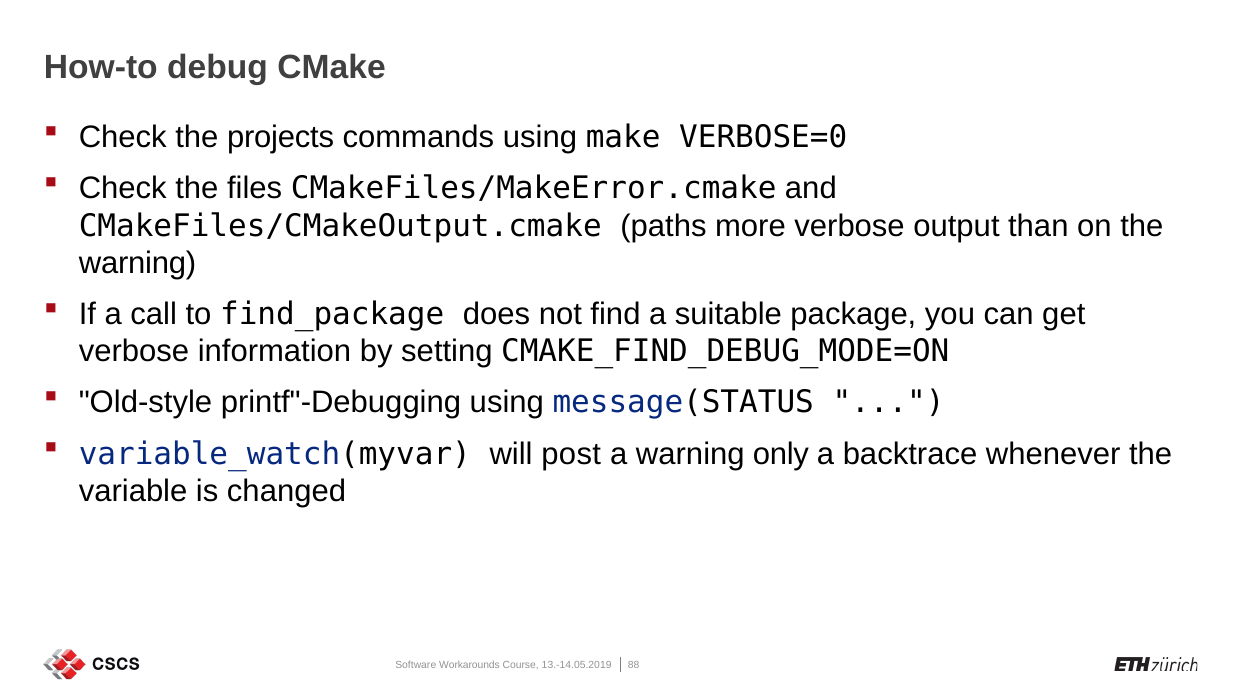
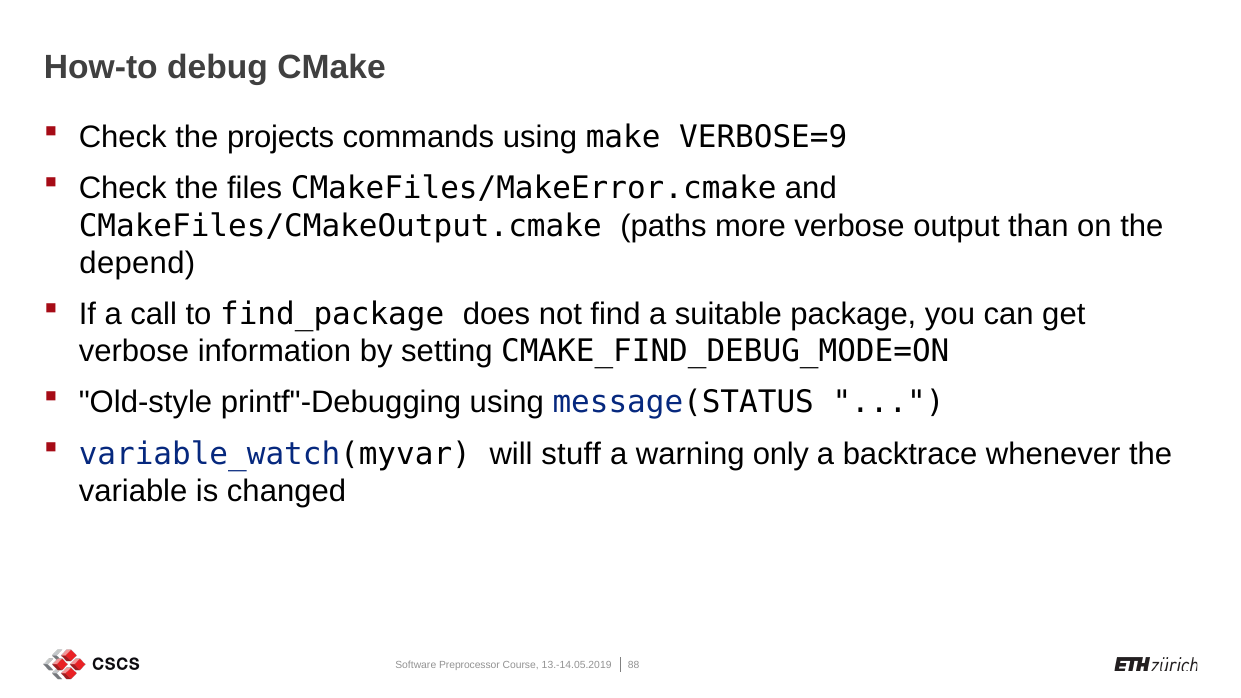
VERBOSE=0: VERBOSE=0 -> VERBOSE=9 (763, 137)
warning: warning -> depend (137, 263)
post: post -> stuff (571, 454)
Workarounds: Workarounds -> Preprocessor (469, 665)
